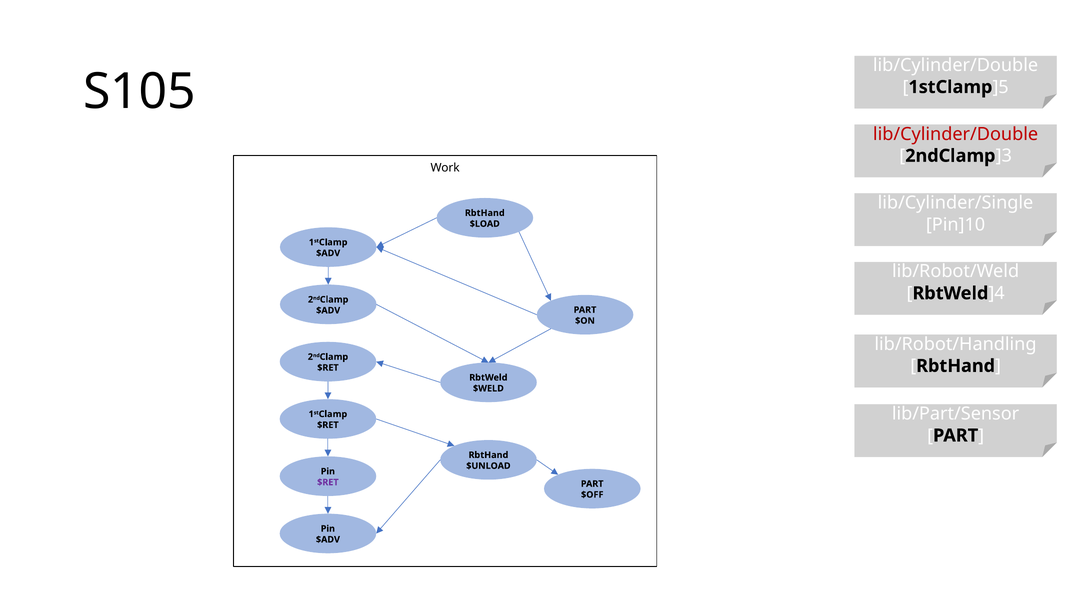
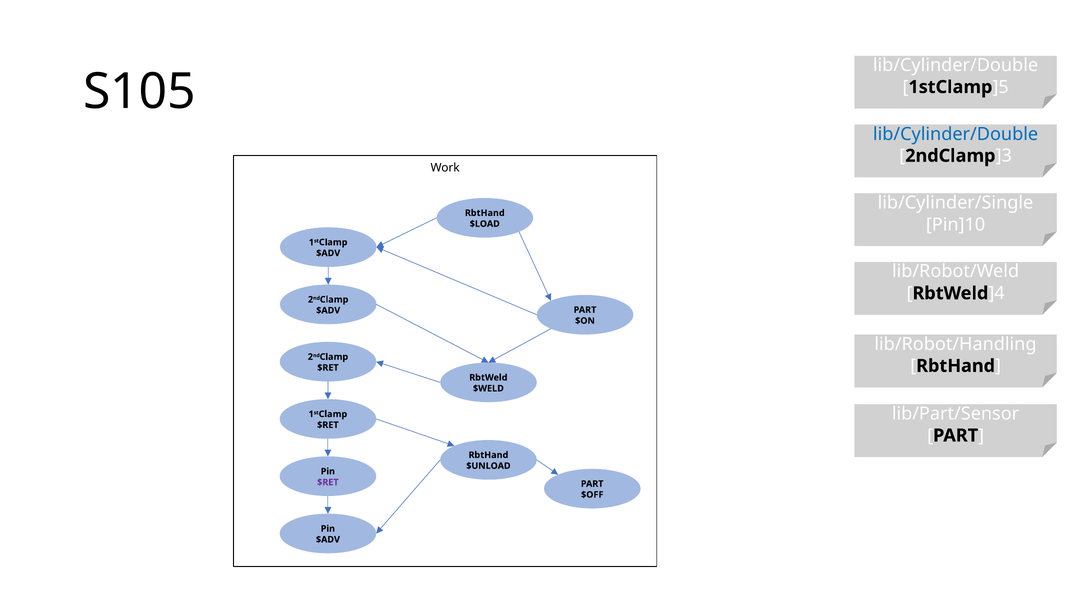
lib/Cylinder/Double colour: red -> blue (956, 134)
